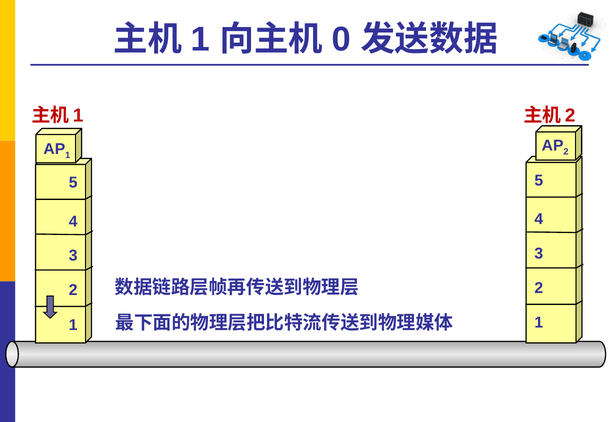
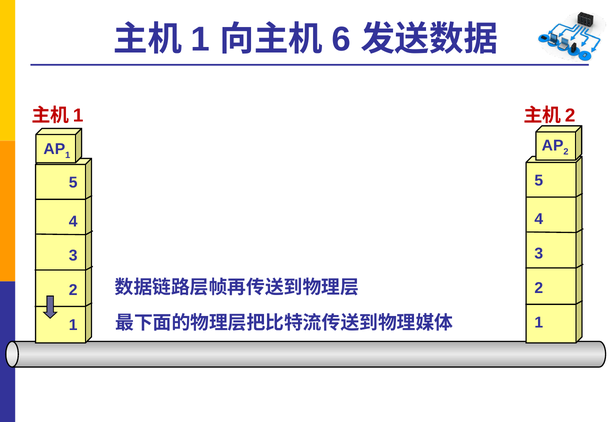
0: 0 -> 6 (341, 39)
